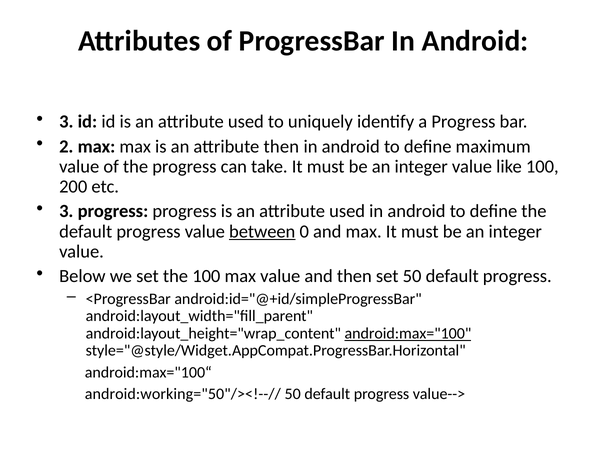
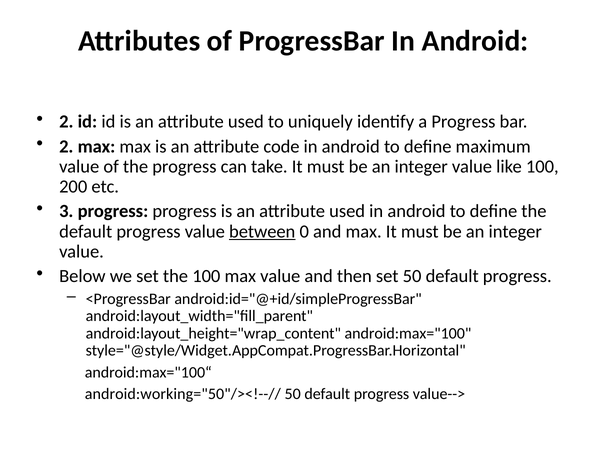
3: 3 -> 2 (66, 122)
attribute then: then -> code (281, 147)
android:max="100 underline: present -> none (408, 334)
